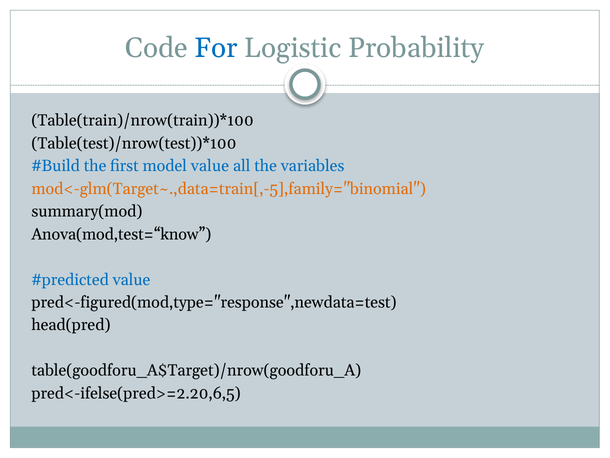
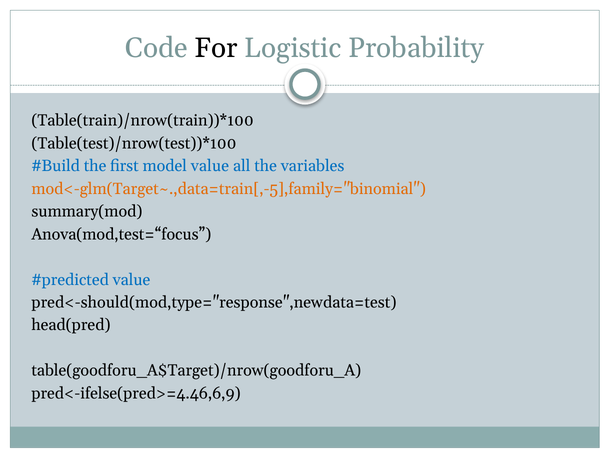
For colour: blue -> black (216, 48)
Anova(mod,test=“know: Anova(mod,test=“know -> Anova(mod,test=“focus (121, 234)
pred<-figured(mod,type="response",newdata=test: pred<-figured(mod,type="response",newdata=test -> pred<-should(mod,type="response",newdata=test (214, 302)
pred<-ifelse(pred>=2.20,6,5: pred<-ifelse(pred>=2.20,6,5 -> pred<-ifelse(pred>=4.46,6,9 (136, 393)
